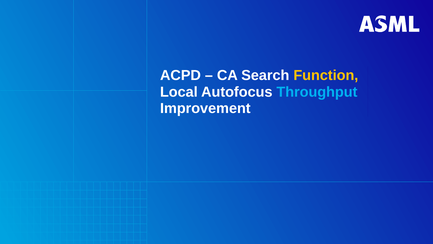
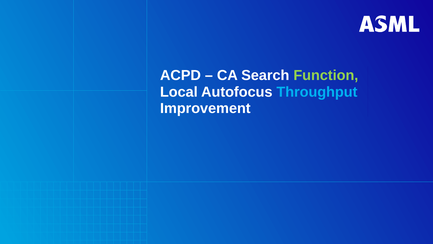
Function colour: yellow -> light green (326, 75)
